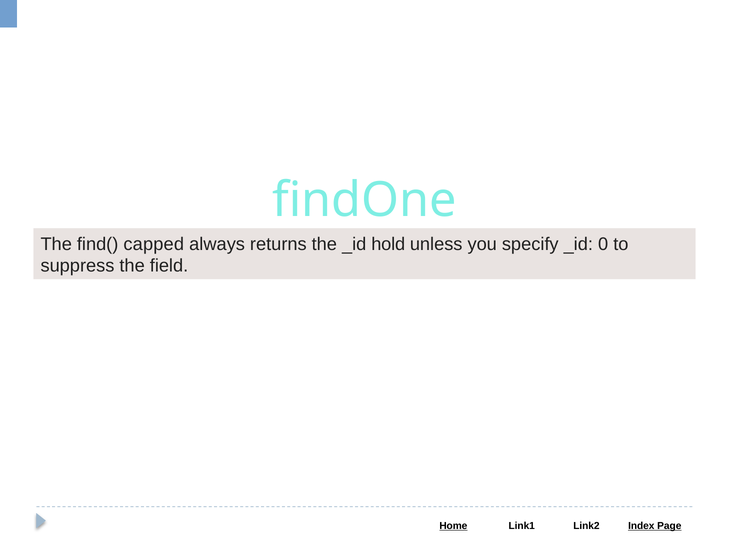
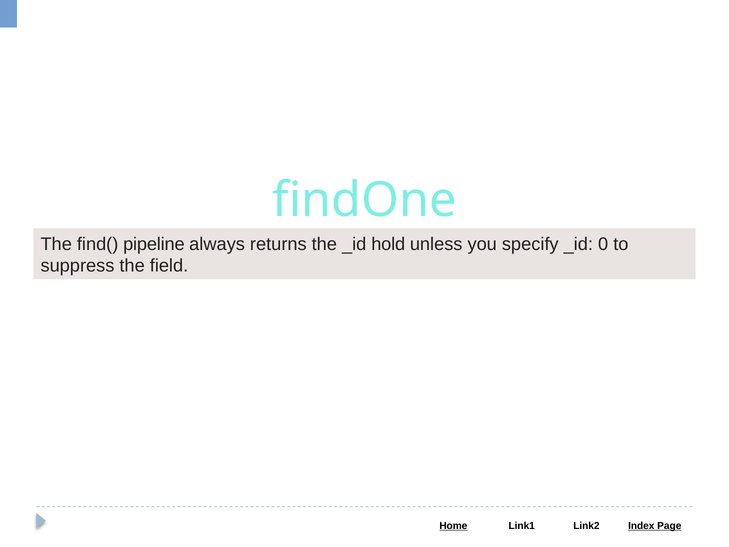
capped: capped -> pipeline (154, 244)
